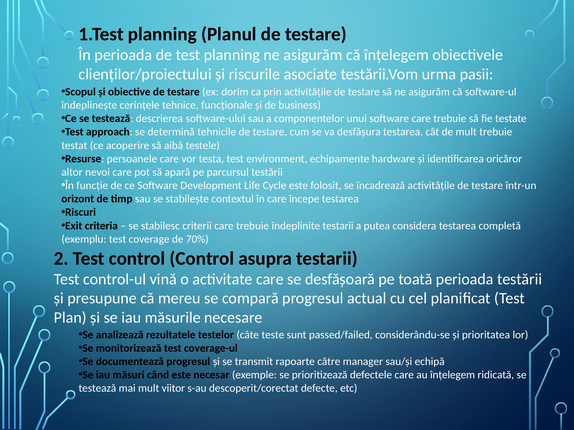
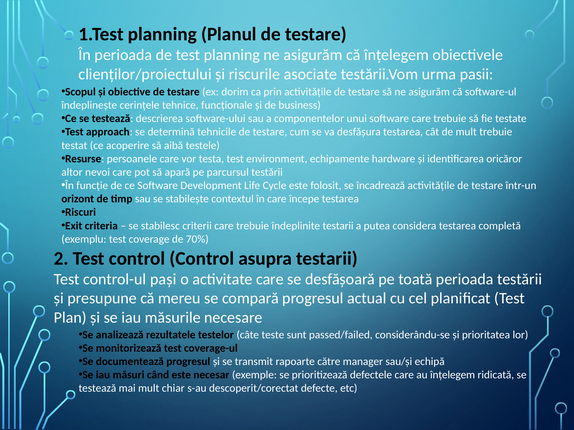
vină: vină -> pași (163, 280)
viitor: viitor -> chiar (173, 389)
